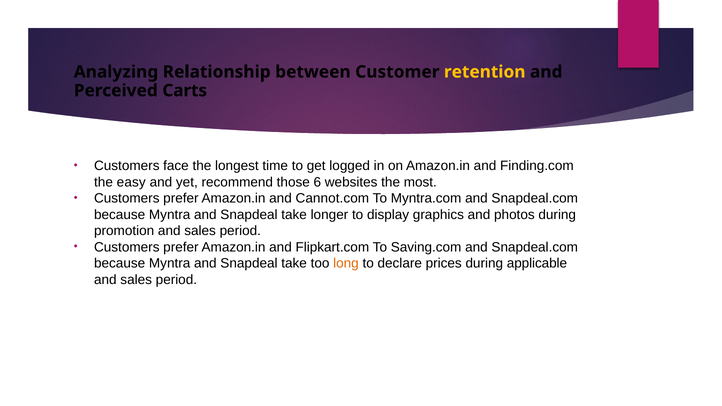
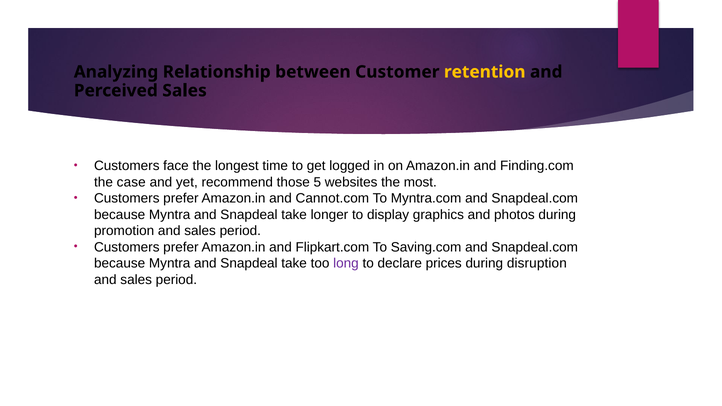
Perceived Carts: Carts -> Sales (185, 91)
easy: easy -> case (131, 182)
6: 6 -> 5 (317, 182)
long colour: orange -> purple (346, 263)
applicable: applicable -> disruption (537, 263)
